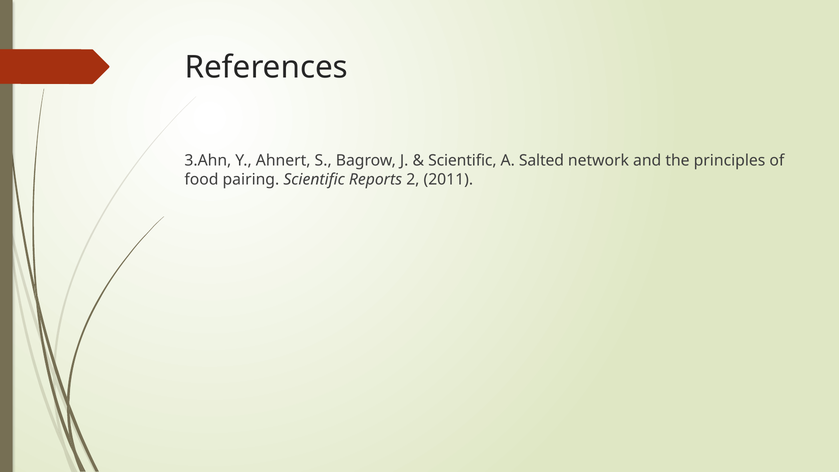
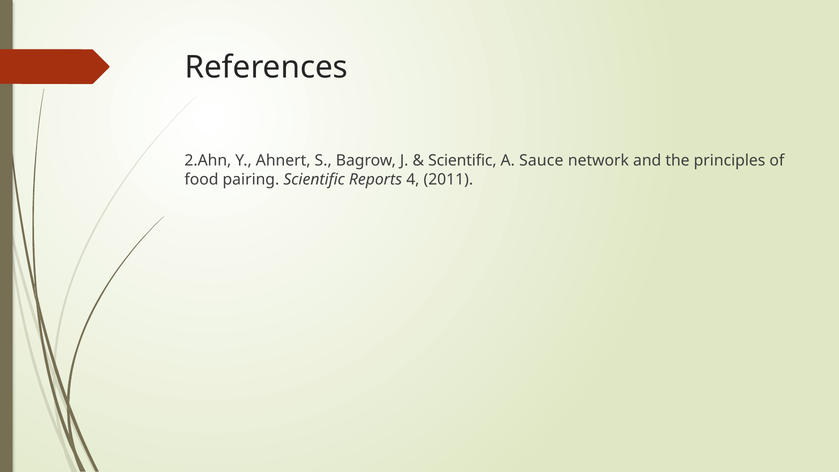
3.Ahn: 3.Ahn -> 2.Ahn (208, 161)
Salted: Salted -> Sauce (541, 161)
2: 2 -> 4 (413, 179)
